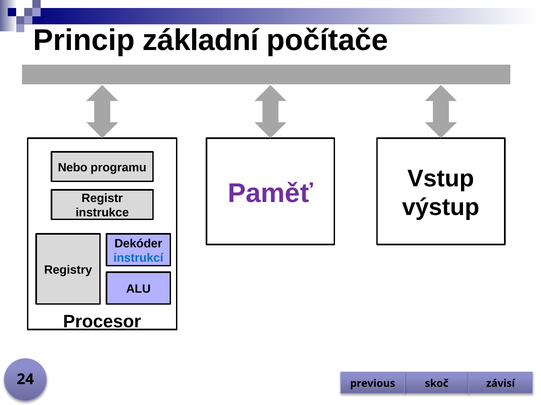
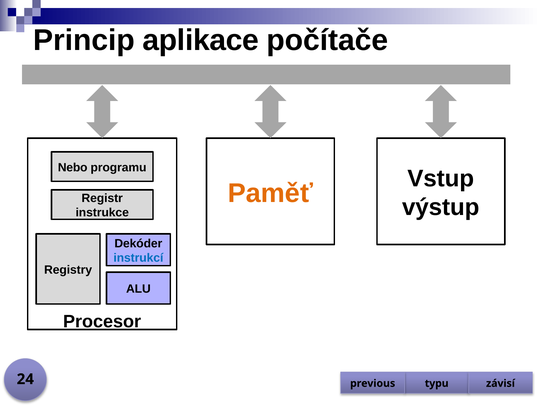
základní: základní -> aplikace (201, 40)
Paměť colour: purple -> orange (270, 194)
skoč: skoč -> typu (437, 384)
